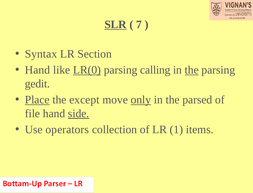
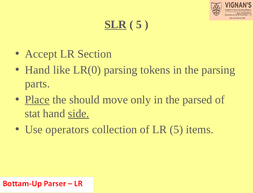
7: 7 -> 5 (139, 25)
Syntax: Syntax -> Accept (41, 54)
LR(0 underline: present -> none (87, 70)
calling: calling -> tokens (155, 70)
the underline: present -> none (192, 70)
gedit: gedit -> parts (37, 84)
except: except -> should (84, 100)
only underline: present -> none (141, 100)
file: file -> stat (33, 113)
LR 1: 1 -> 5 (176, 129)
